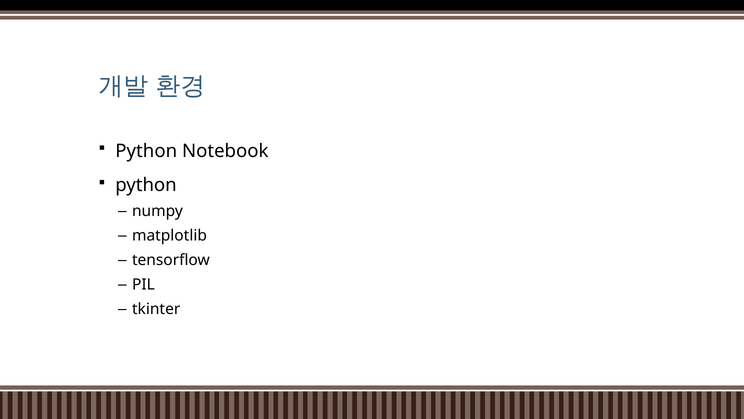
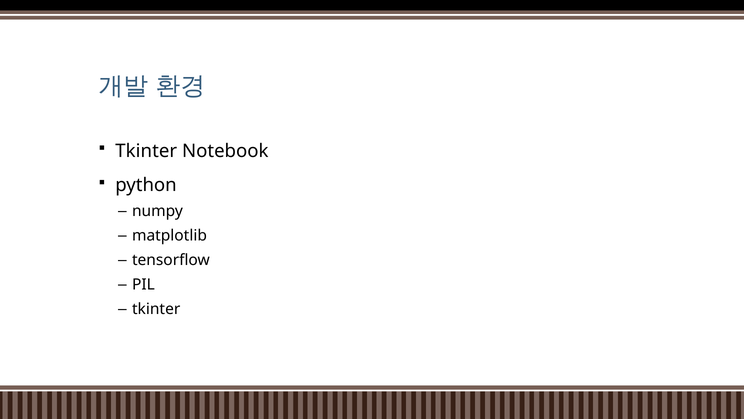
Python: Python -> Tkinter (146, 151)
